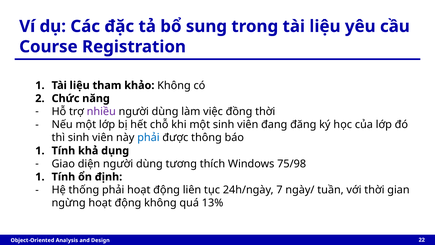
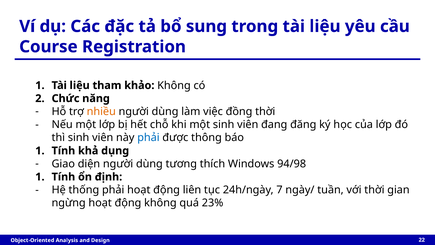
nhiều colour: purple -> orange (101, 111)
75/98: 75/98 -> 94/98 (292, 164)
13%: 13% -> 23% (213, 203)
